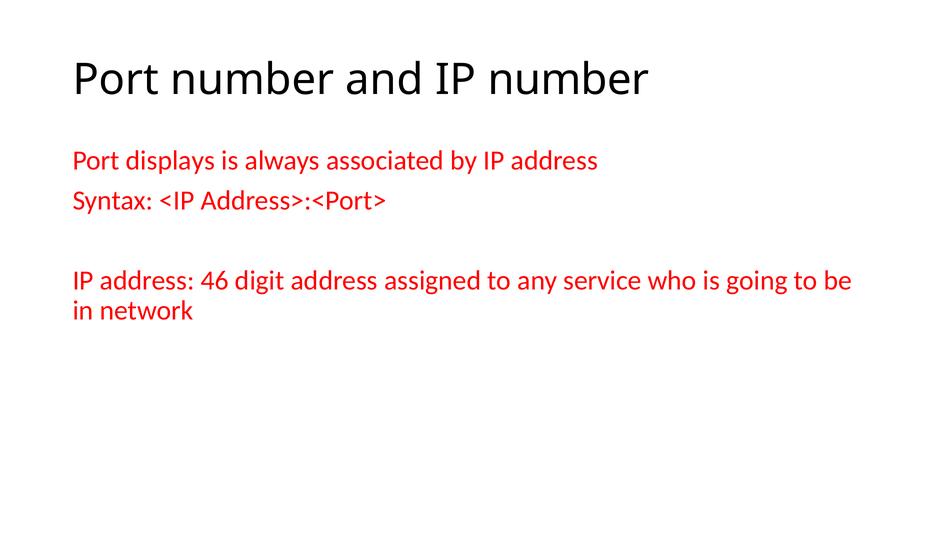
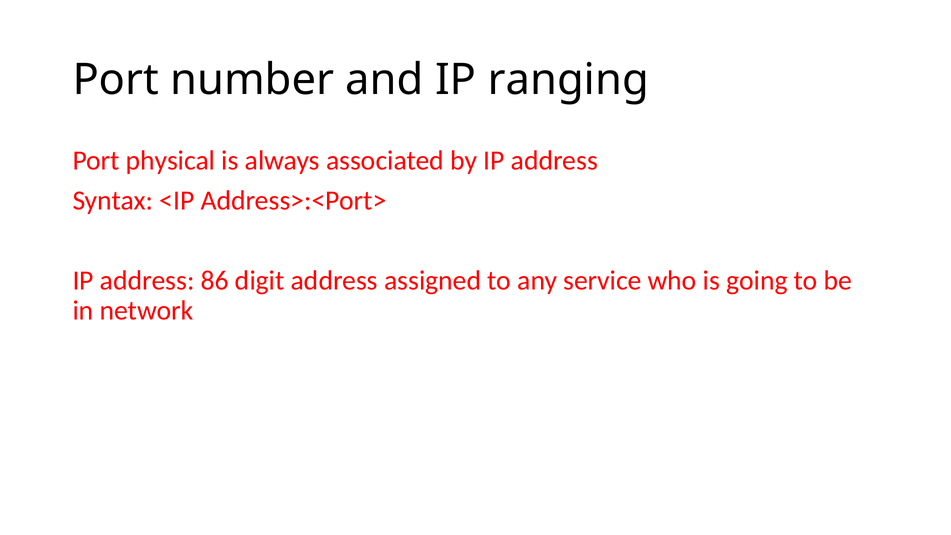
IP number: number -> ranging (568, 80)
displays: displays -> physical (171, 161)
46: 46 -> 86 (215, 280)
